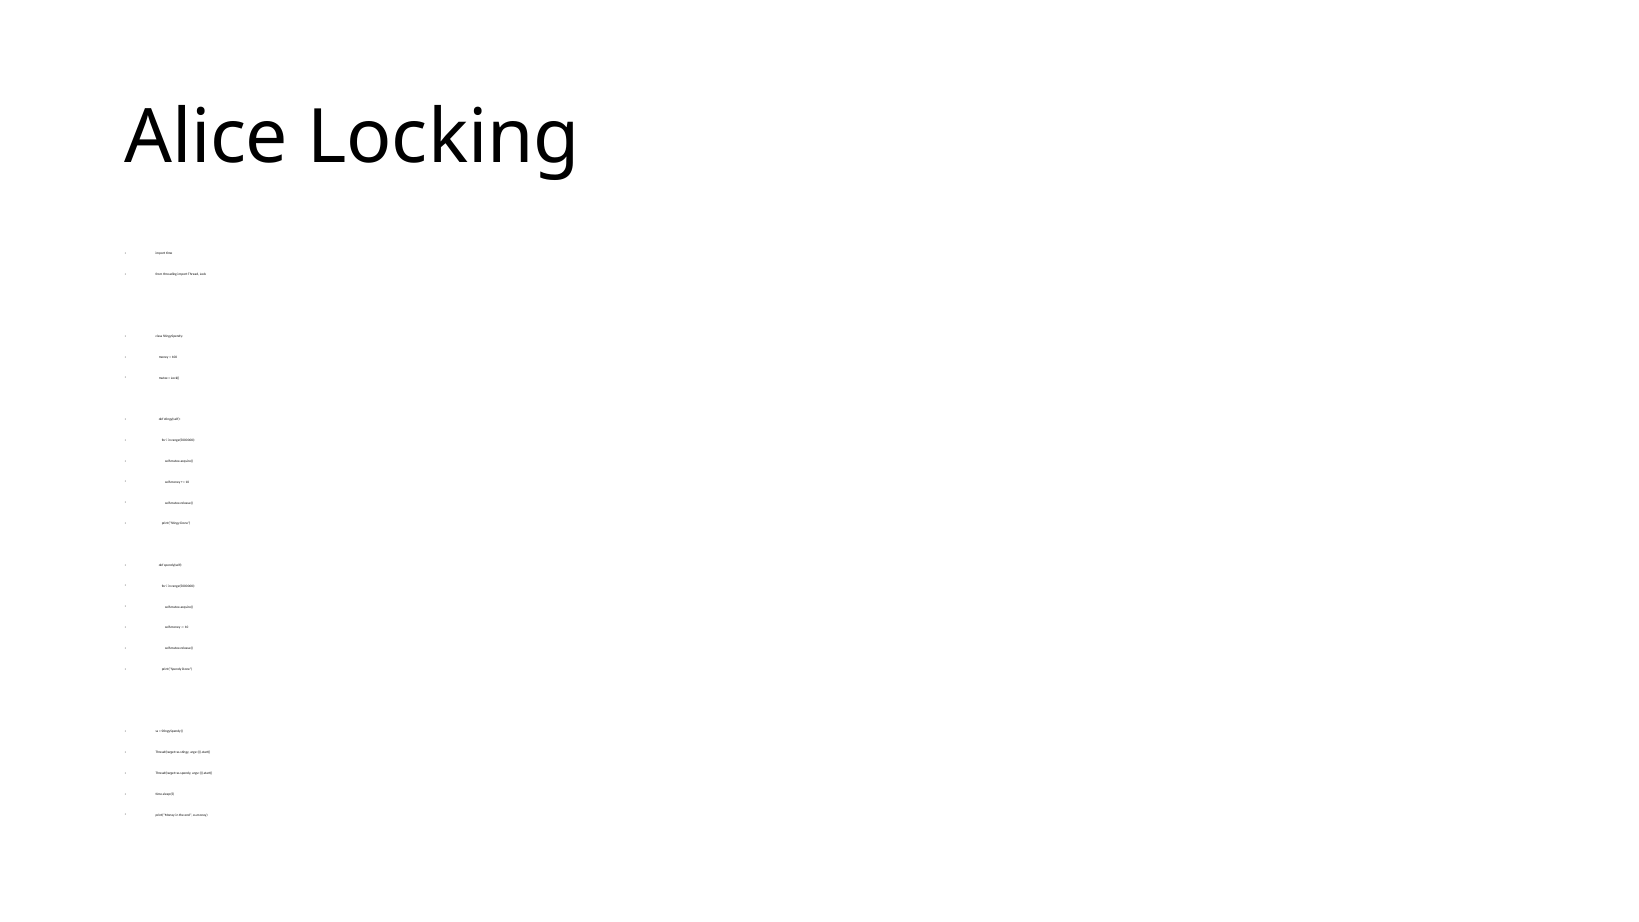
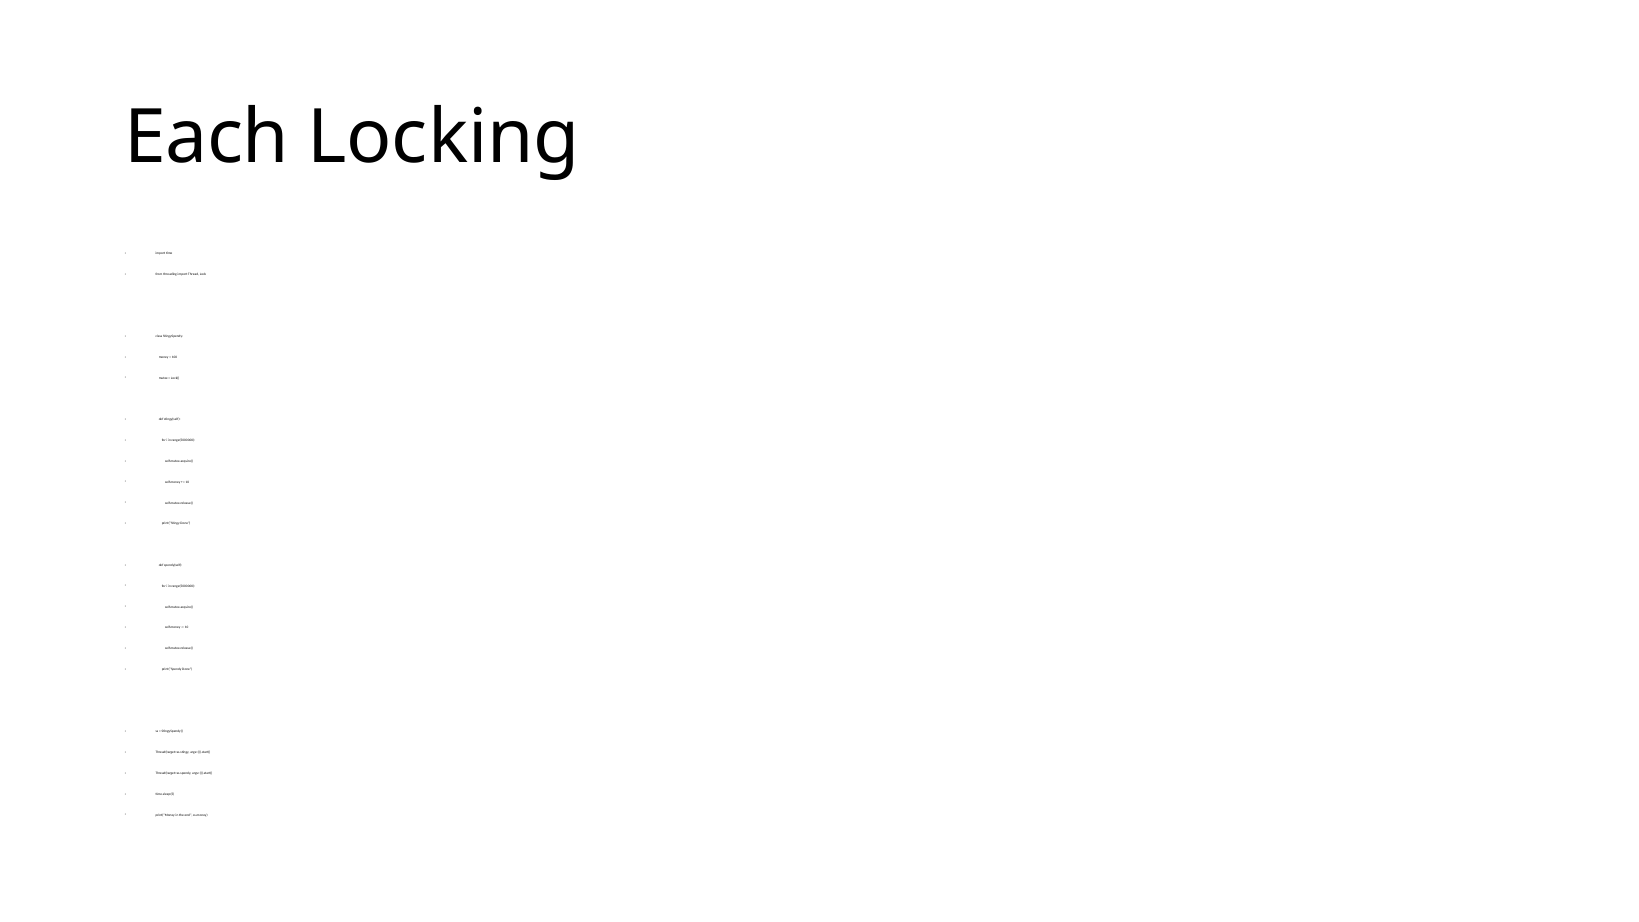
Alice: Alice -> Each (207, 138)
